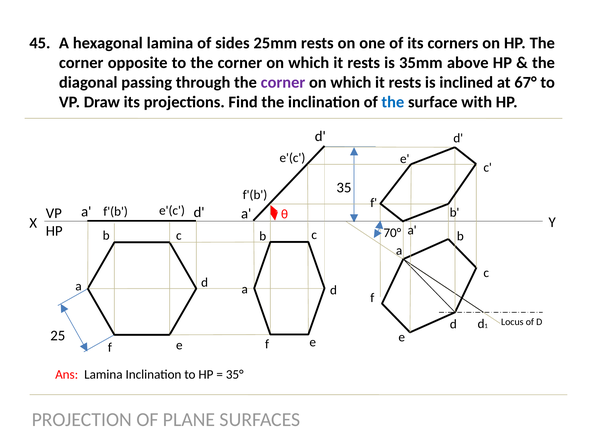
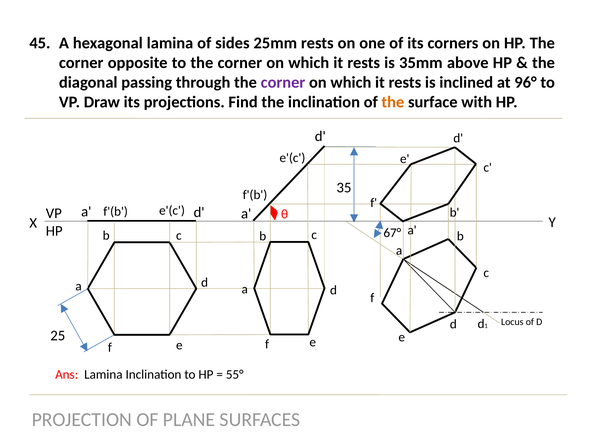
67°: 67° -> 96° (526, 82)
the colour: blue -> orange (393, 102)
70°: 70° -> 67° (392, 233)
35°: 35° -> 55° (235, 375)
